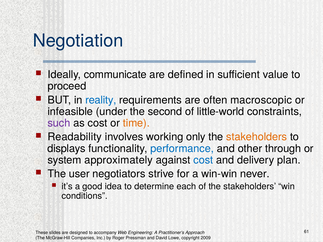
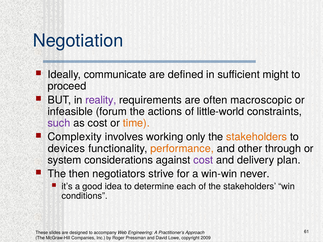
value: value -> might (276, 75)
reality colour: blue -> purple (101, 100)
under: under -> forum (111, 112)
second: second -> actions (165, 112)
Readability: Readability -> Complexity (75, 137)
displays: displays -> devices (66, 149)
performance colour: blue -> orange (182, 149)
approximately: approximately -> considerations (119, 160)
cost colour: blue -> purple (203, 160)
user: user -> then (79, 174)
